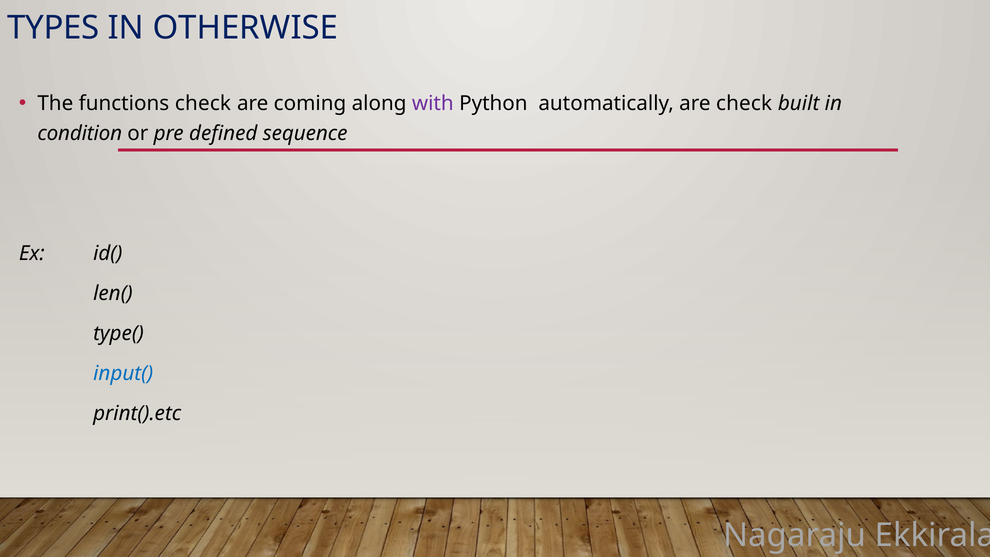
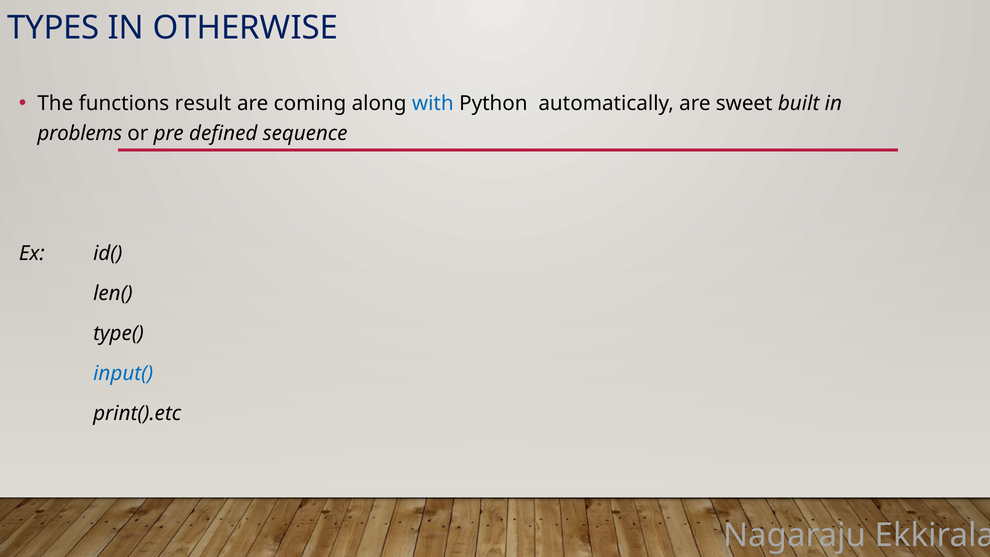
functions check: check -> result (203, 104)
with colour: purple -> blue (433, 104)
are check: check -> sweet (744, 104)
condition: condition -> problems (80, 133)
